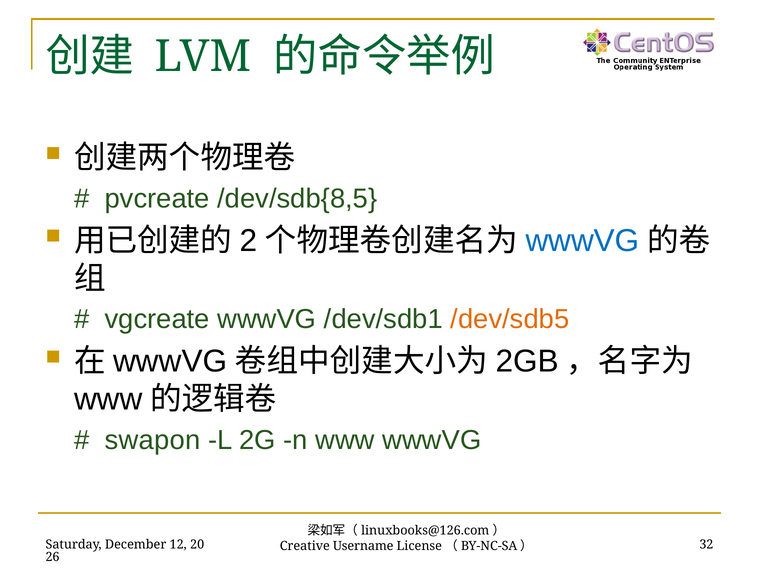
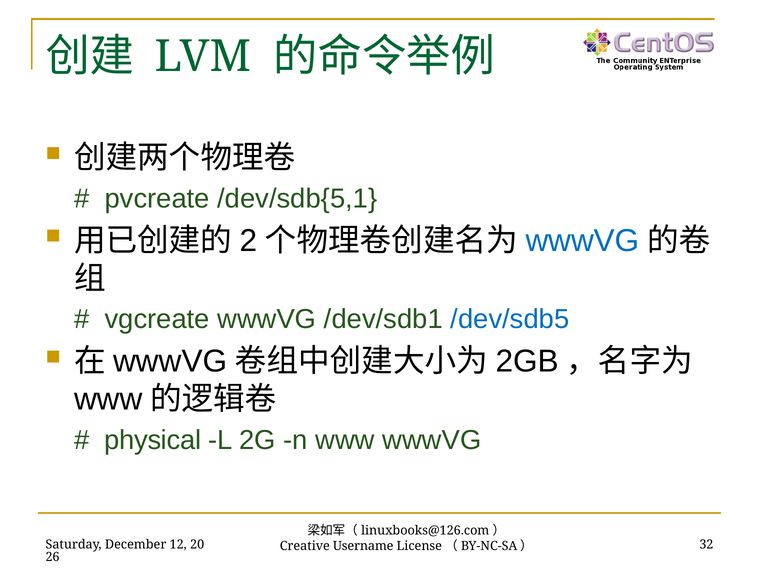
/dev/sdb{8,5: /dev/sdb{8,5 -> /dev/sdb{5,1 (297, 198)
/dev/sdb5 colour: orange -> blue (510, 319)
swapon: swapon -> physical (153, 440)
